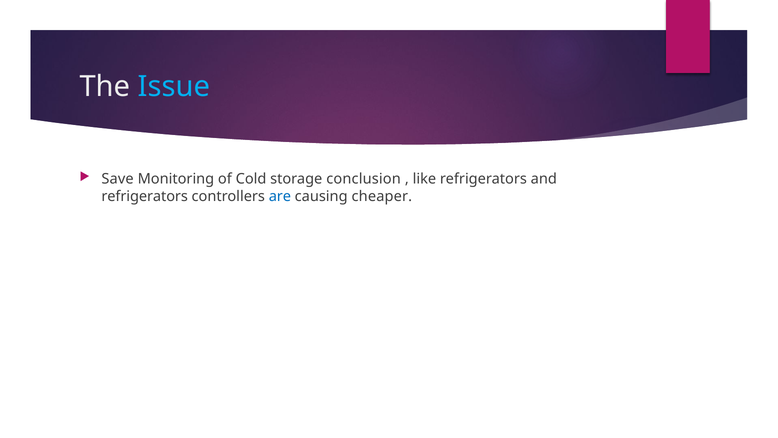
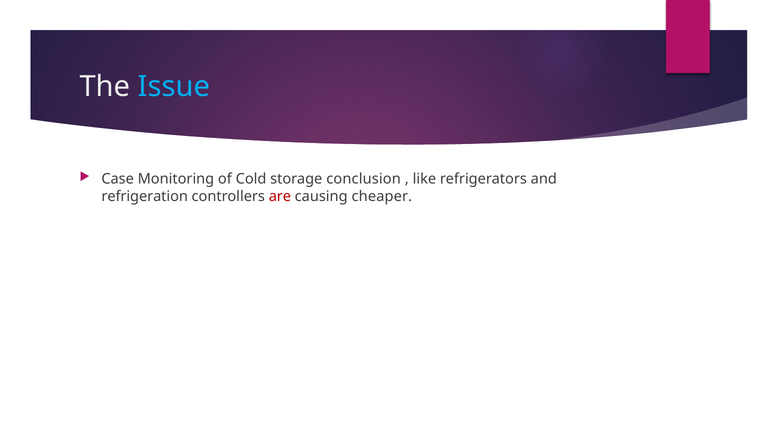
Save: Save -> Case (118, 179)
refrigerators: refrigerators -> refrigeration (145, 196)
are colour: blue -> red (280, 196)
